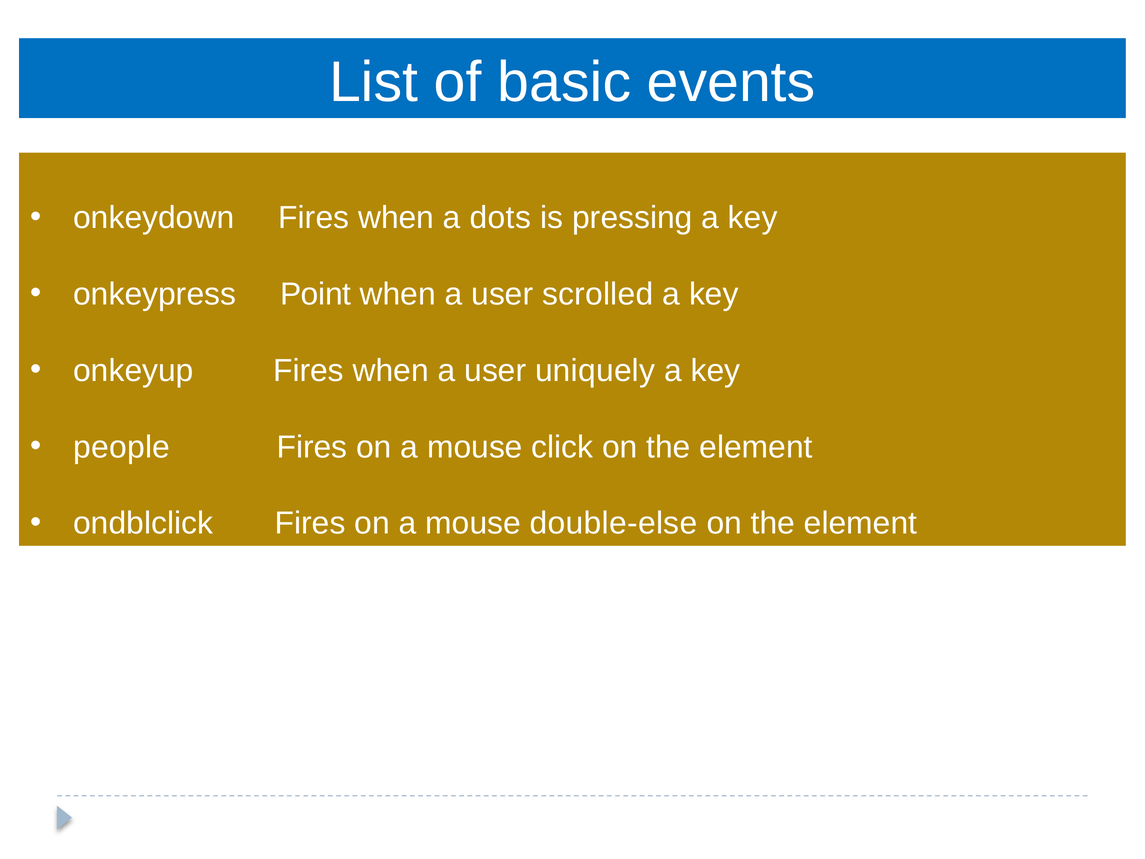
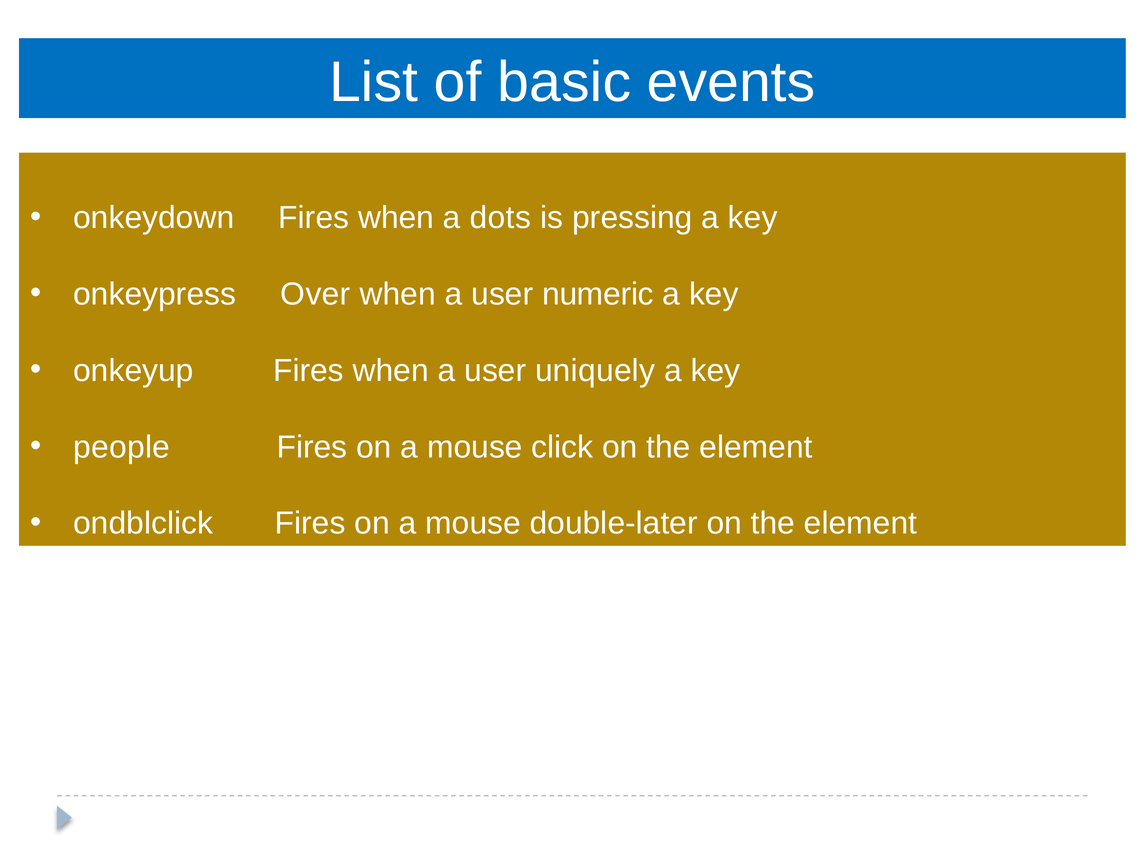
Point: Point -> Over (315, 294)
scrolled: scrolled -> numeric (598, 294)
double-else: double-else -> double-later (614, 523)
